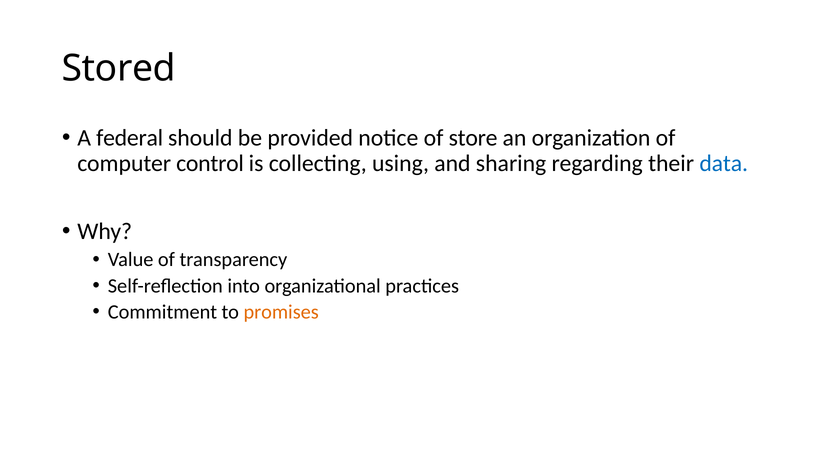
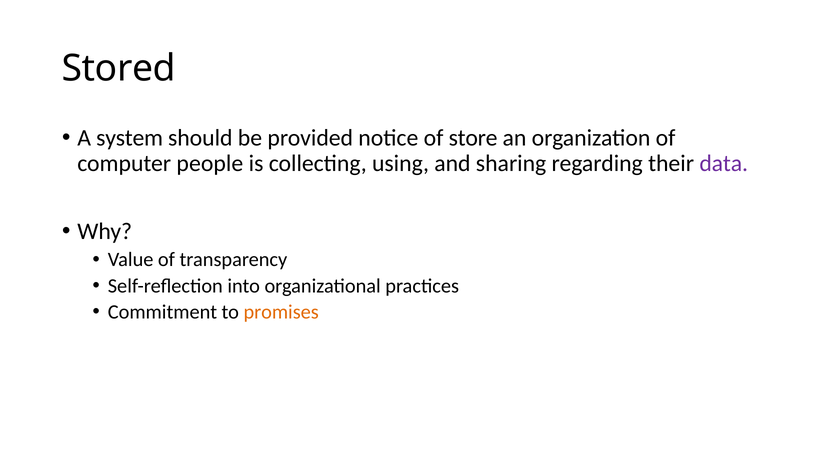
federal: federal -> system (130, 138)
control: control -> people (210, 163)
data colour: blue -> purple (724, 163)
